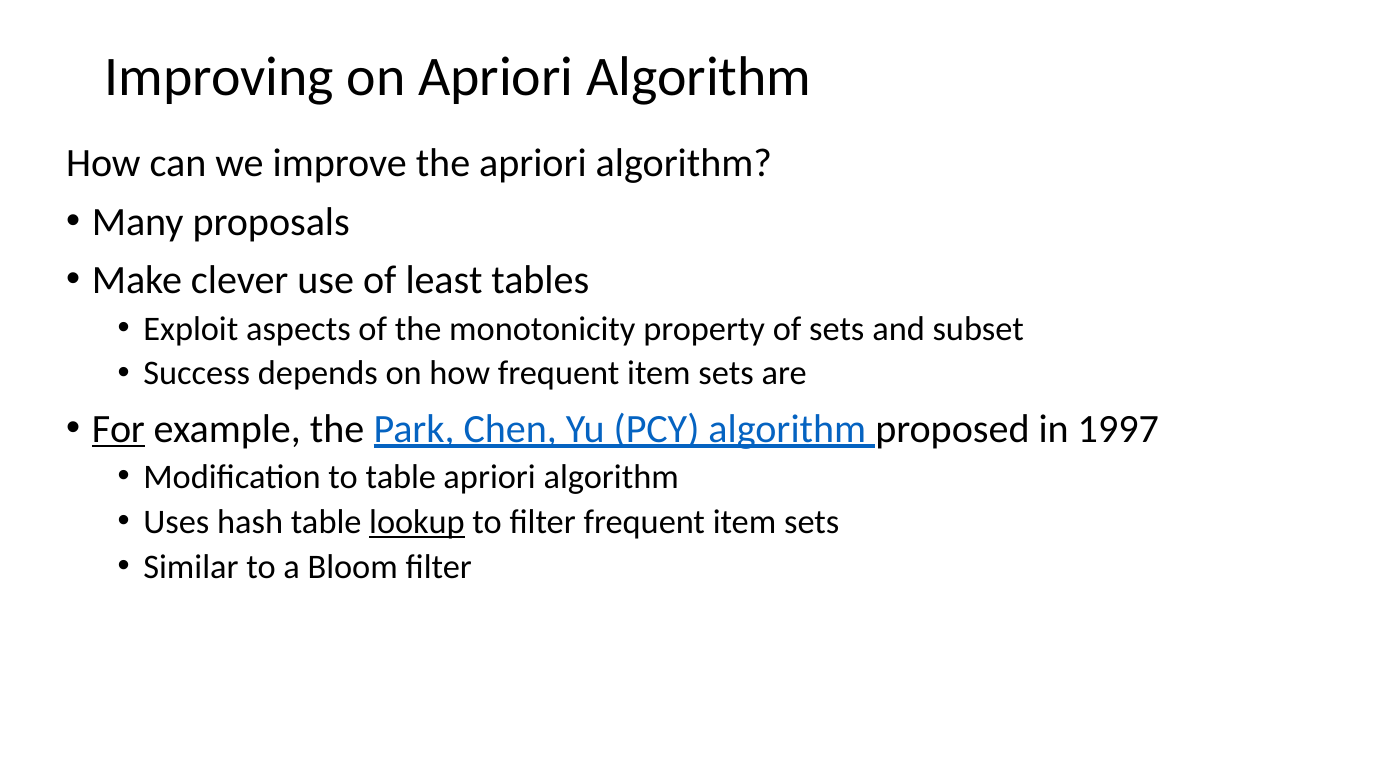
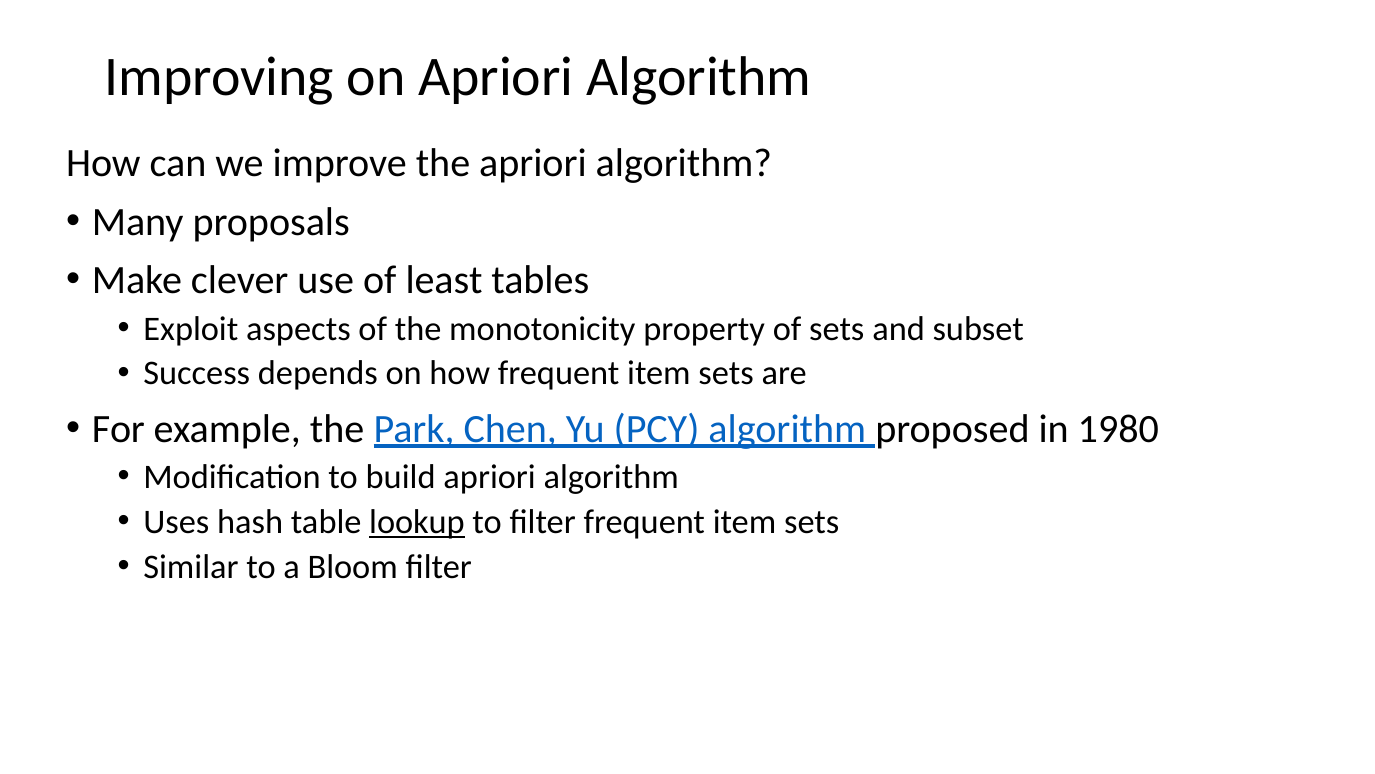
For underline: present -> none (118, 429)
1997: 1997 -> 1980 (1118, 429)
to table: table -> build (401, 477)
